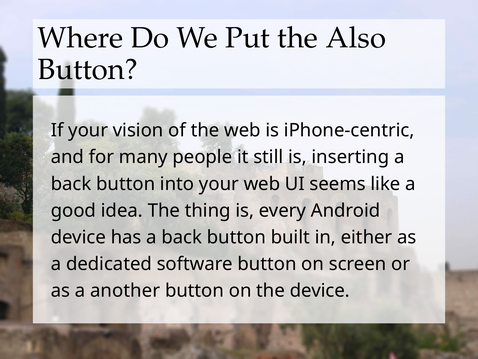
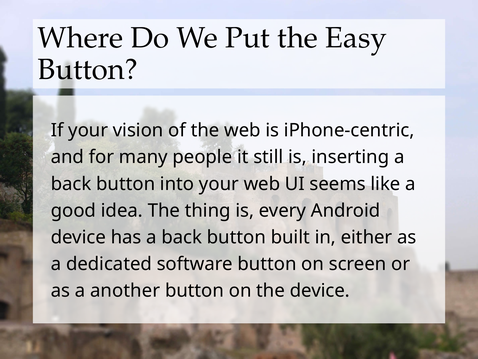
Also: Also -> Easy (356, 38)
